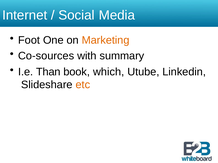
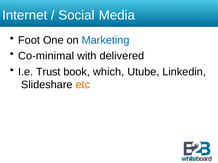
Marketing colour: orange -> blue (106, 40)
Co-sources: Co-sources -> Co-minimal (46, 56)
summary: summary -> delivered (122, 56)
Than: Than -> Trust (48, 72)
